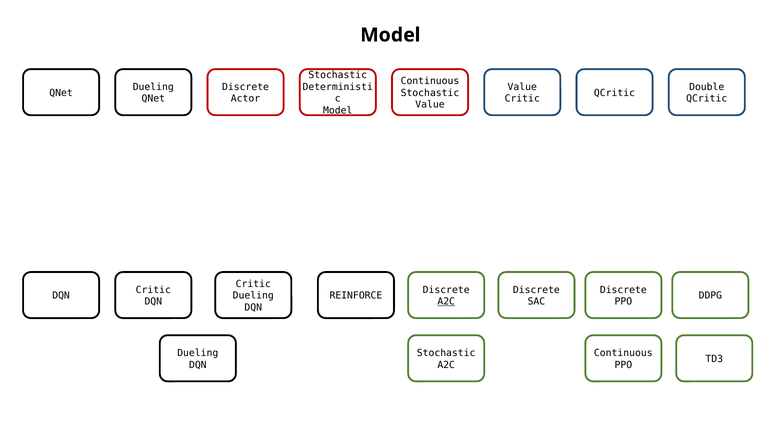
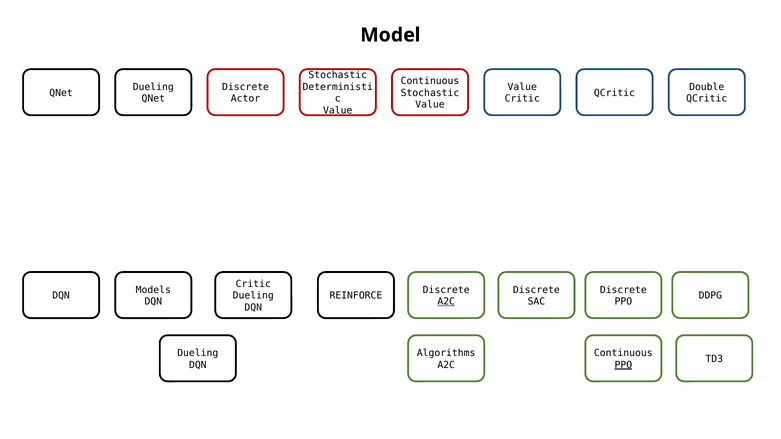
Model: Model -> Value (338, 110)
Critic: Critic -> Models (153, 290)
Stochastic: Stochastic -> Algorithms (446, 353)
PPO underline: none -> present (623, 365)
